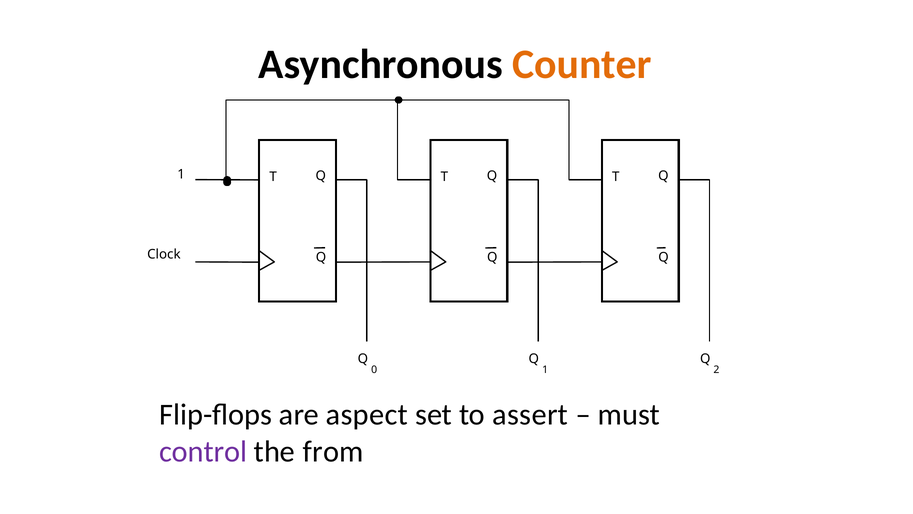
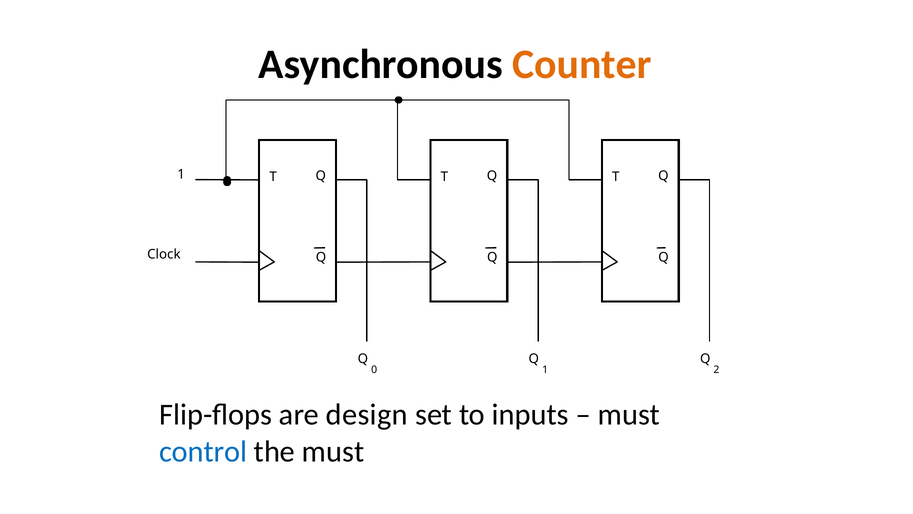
aspect: aspect -> design (367, 415)
assert: assert -> inputs (530, 415)
control colour: purple -> blue (203, 451)
the from: from -> must (333, 451)
